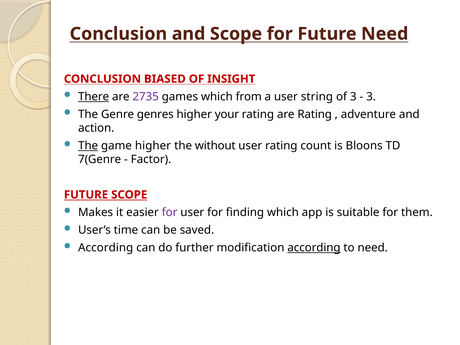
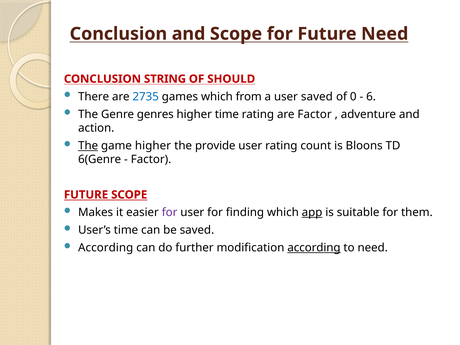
BIASED: BIASED -> STRING (165, 79)
INSIGHT: INSIGHT -> SHOULD (231, 79)
There underline: present -> none (94, 97)
2735 colour: purple -> blue (146, 97)
user string: string -> saved (317, 97)
of 3: 3 -> 0 (353, 97)
3: 3 -> 6 (371, 97)
higher your: your -> time (227, 114)
are Rating: Rating -> Factor (315, 114)
without: without -> provide (215, 146)
7(Genre: 7(Genre -> 6(Genre (100, 159)
app underline: none -> present (312, 212)
